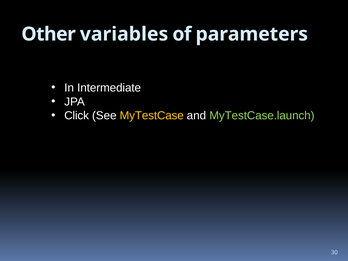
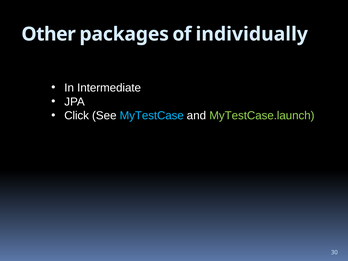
variables: variables -> packages (124, 34)
parameters: parameters -> individually (252, 34)
MyTestCase colour: yellow -> light blue (152, 116)
